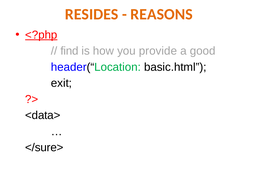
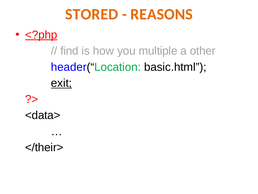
RESIDES: RESIDES -> STORED (92, 14)
provide: provide -> multiple (158, 51)
good: good -> other (203, 51)
exit underline: none -> present (61, 83)
</sure>: </sure> -> </their> (44, 147)
